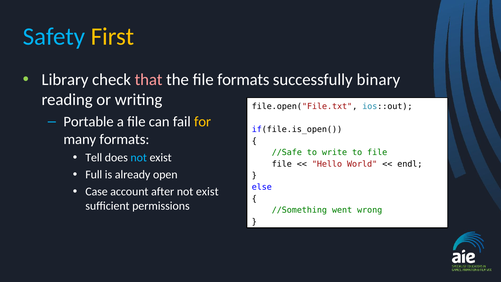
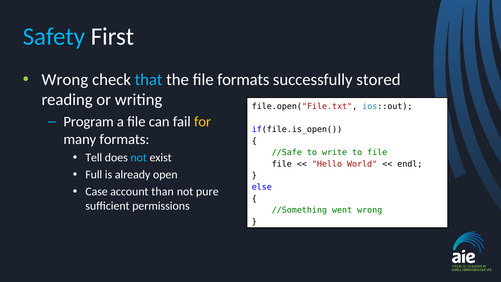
First colour: yellow -> white (113, 37)
Library: Library -> Wrong (65, 80)
that colour: pink -> light blue (149, 80)
binary: binary -> stored (378, 80)
Portable: Portable -> Program (89, 122)
after: after -> than (163, 192)
exist: exist -> pure (207, 192)
